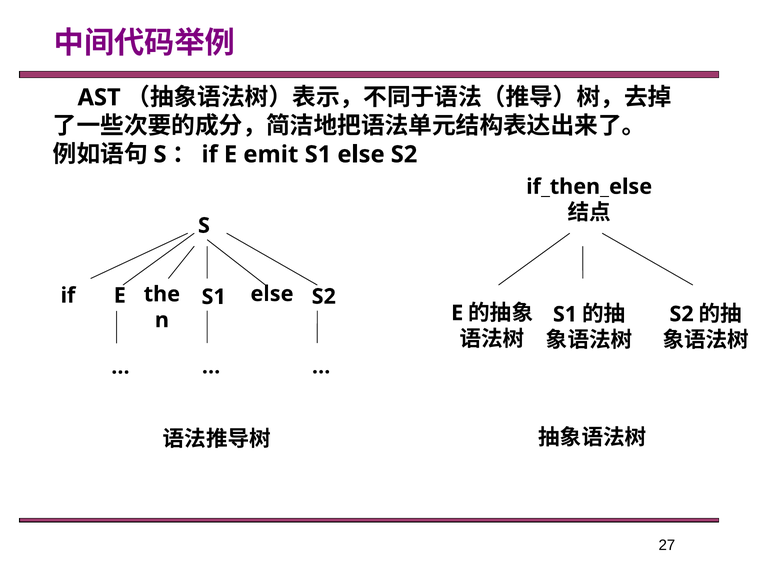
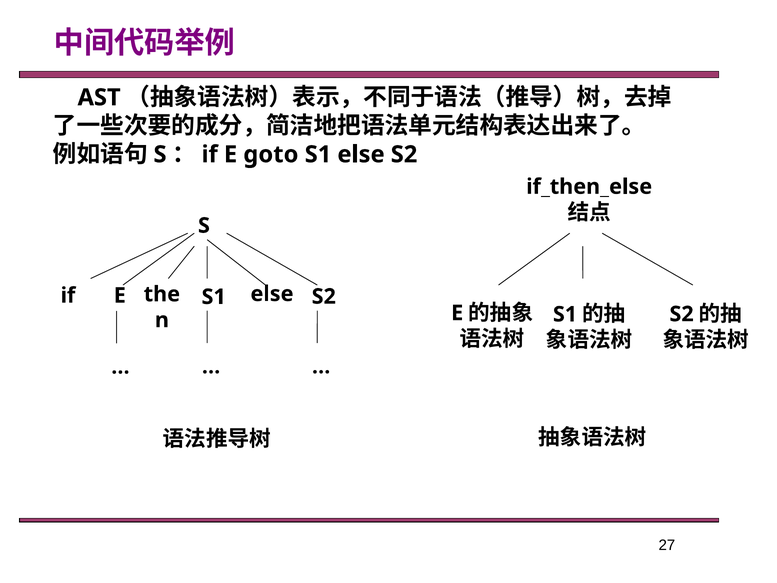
emit: emit -> goto (271, 154)
